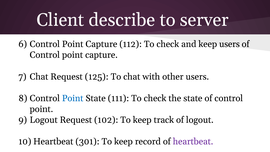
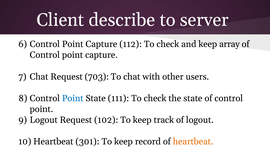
keep users: users -> array (229, 44)
125: 125 -> 703 (97, 77)
heartbeat colour: purple -> orange (193, 141)
